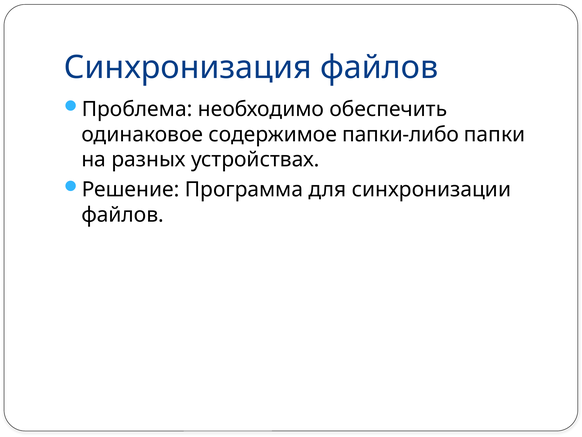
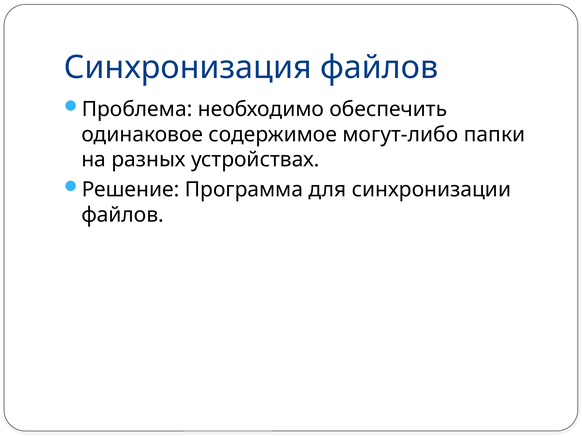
папки-либо: папки-либо -> могут-либо (400, 134)
